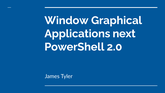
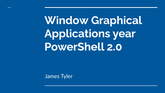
next: next -> year (124, 34)
